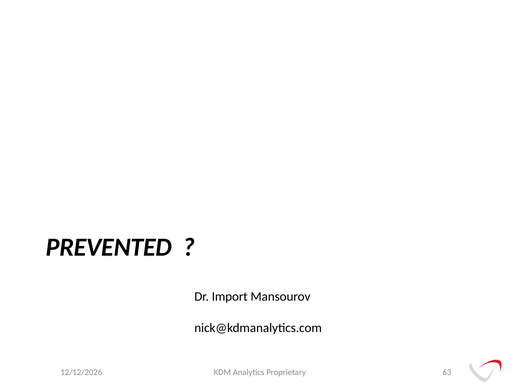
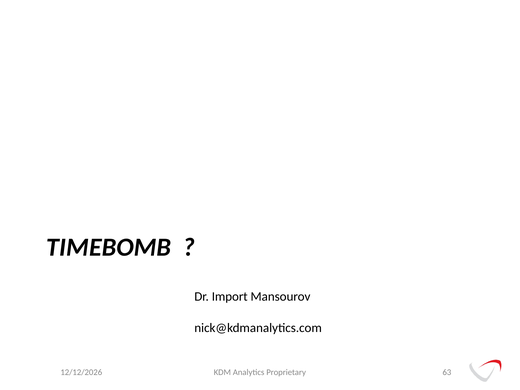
PREVENTED: PREVENTED -> TIMEBOMB (109, 247)
